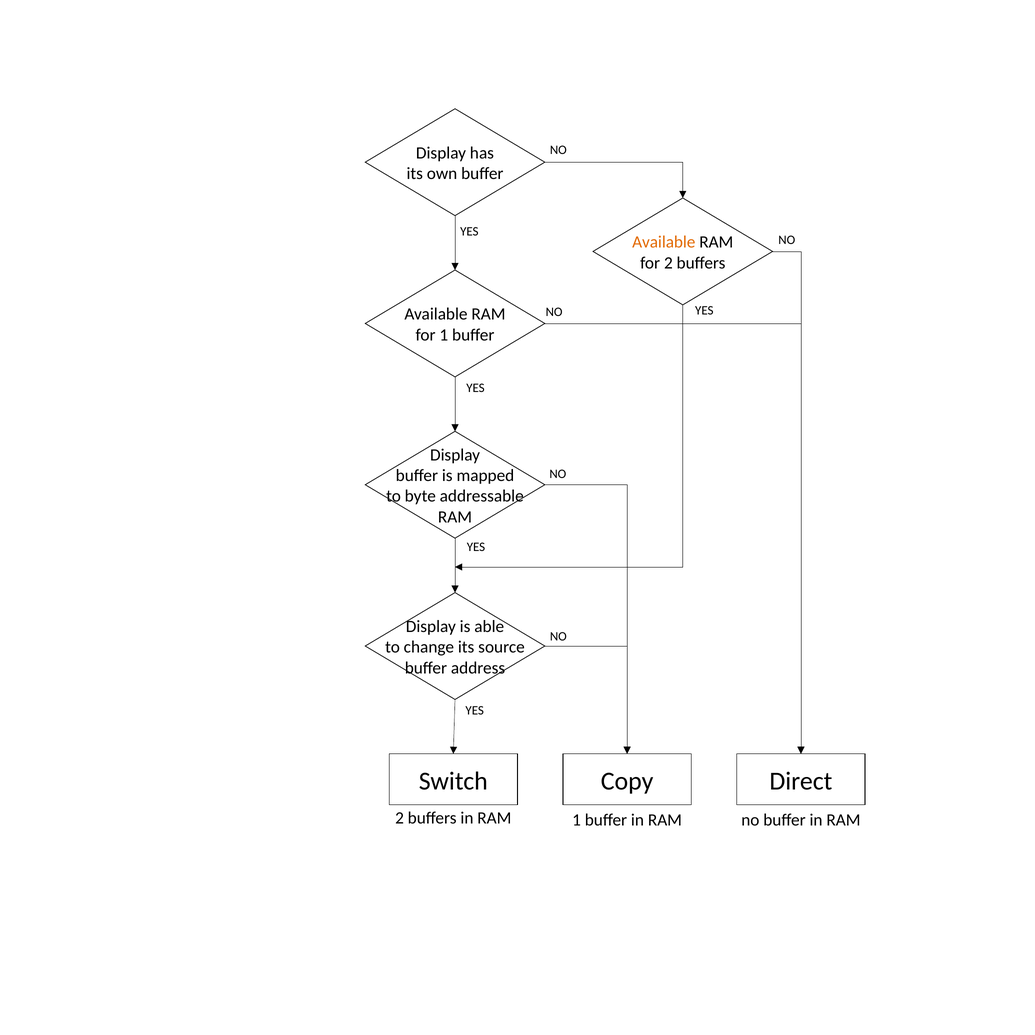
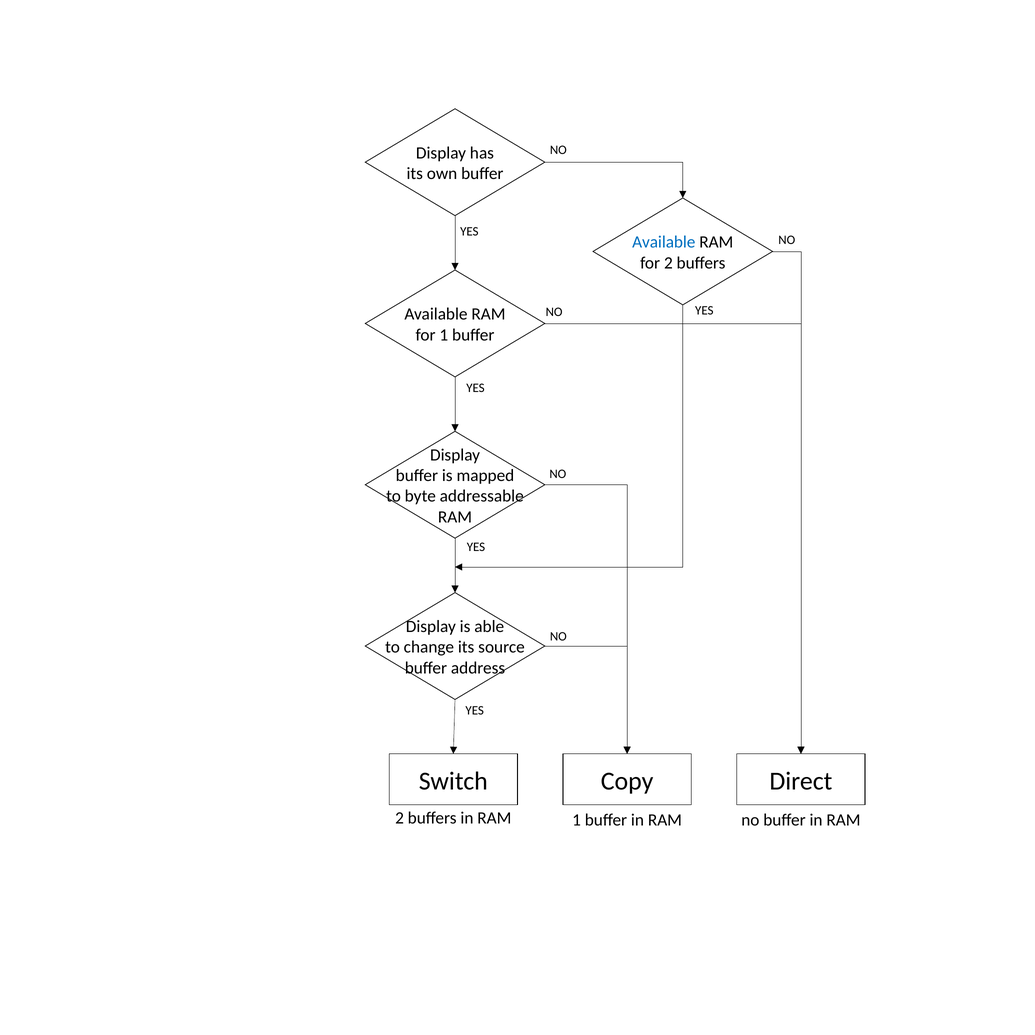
Available colour: orange -> blue (664, 242)
